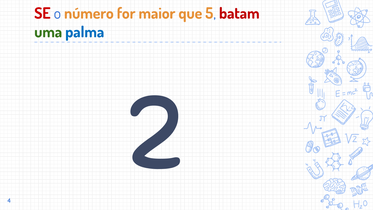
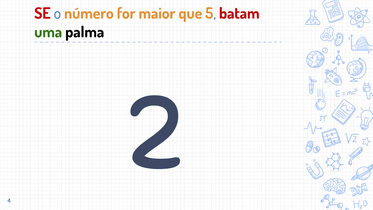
palma colour: blue -> black (85, 32)
